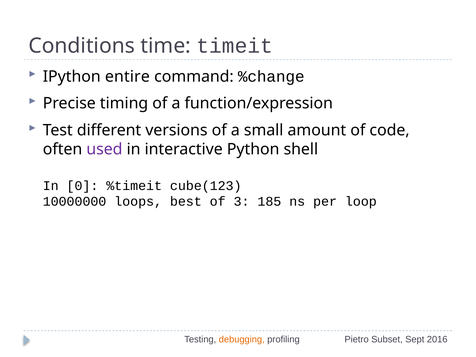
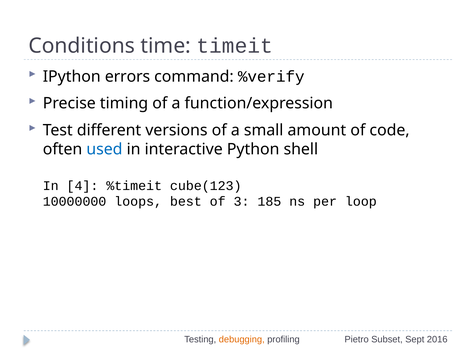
entire: entire -> errors (128, 76)
%change: %change -> %verify (271, 76)
used colour: purple -> blue (104, 149)
0: 0 -> 4 (82, 186)
